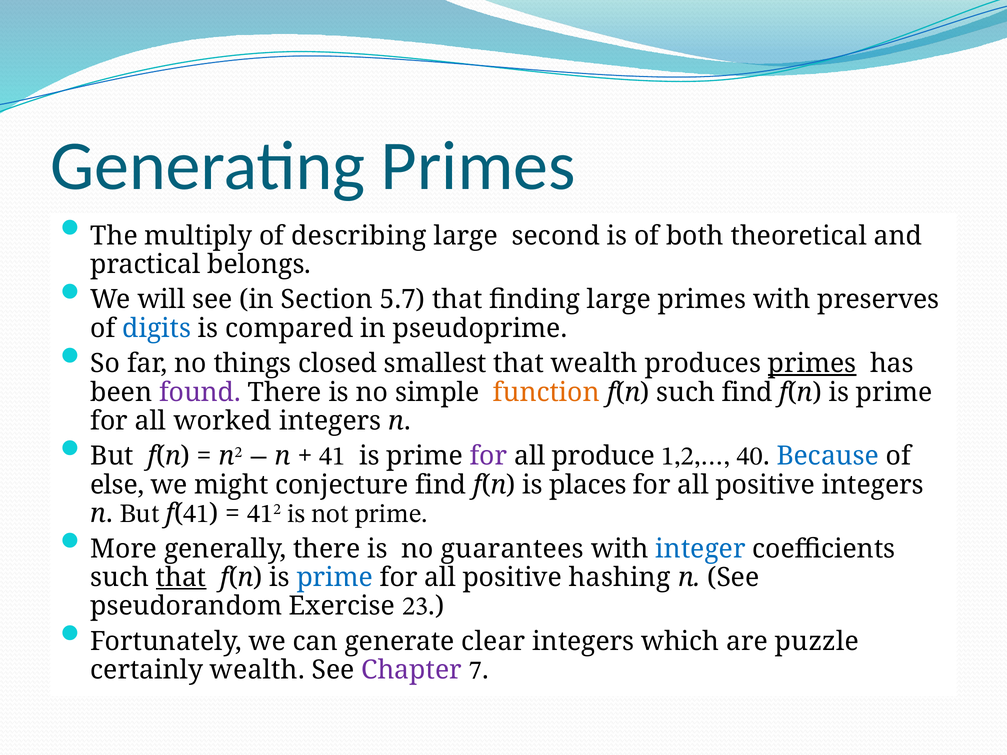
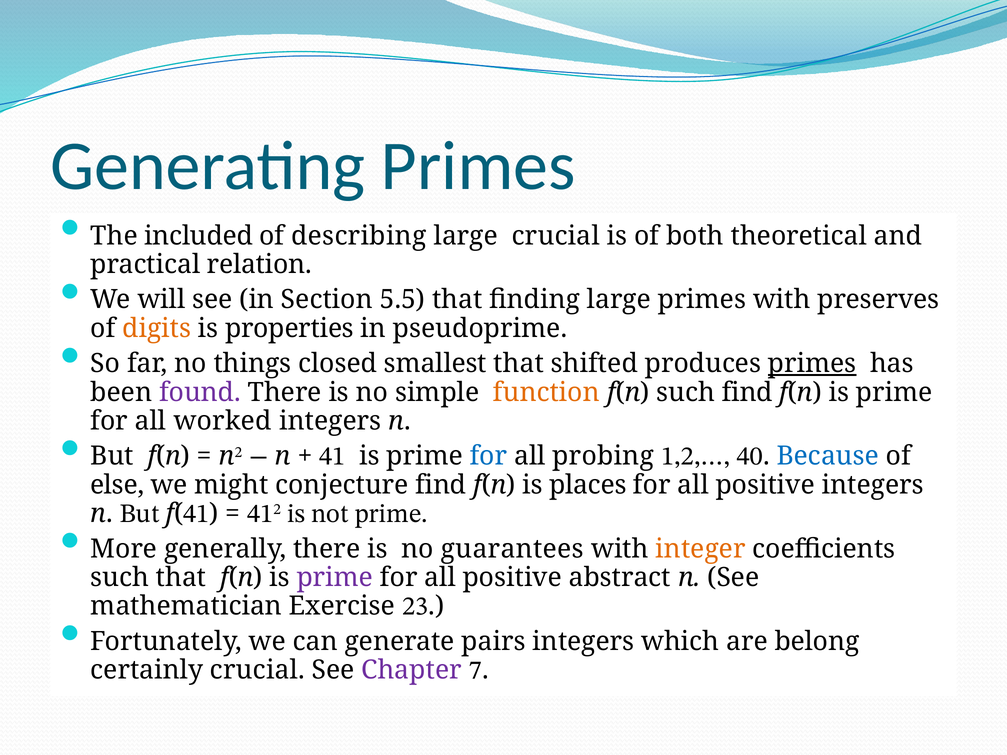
multiply: multiply -> included (199, 236)
large second: second -> crucial (556, 236)
belongs: belongs -> relation (259, 265)
5.7: 5.7 -> 5.5 (402, 300)
digits colour: blue -> orange (157, 328)
compared: compared -> properties (290, 328)
that wealth: wealth -> shifted (594, 364)
for colour: purple -> blue (488, 456)
produce: produce -> probing (603, 456)
integer colour: blue -> orange (701, 549)
that underline: present -> none (181, 578)
prime colour: blue -> purple (335, 578)
hashing: hashing -> abstract (620, 578)
pseudorandom: pseudorandom -> mathematician (186, 606)
clear: clear -> pairs (494, 642)
puzzle: puzzle -> belong (817, 642)
certainly wealth: wealth -> crucial (257, 670)
